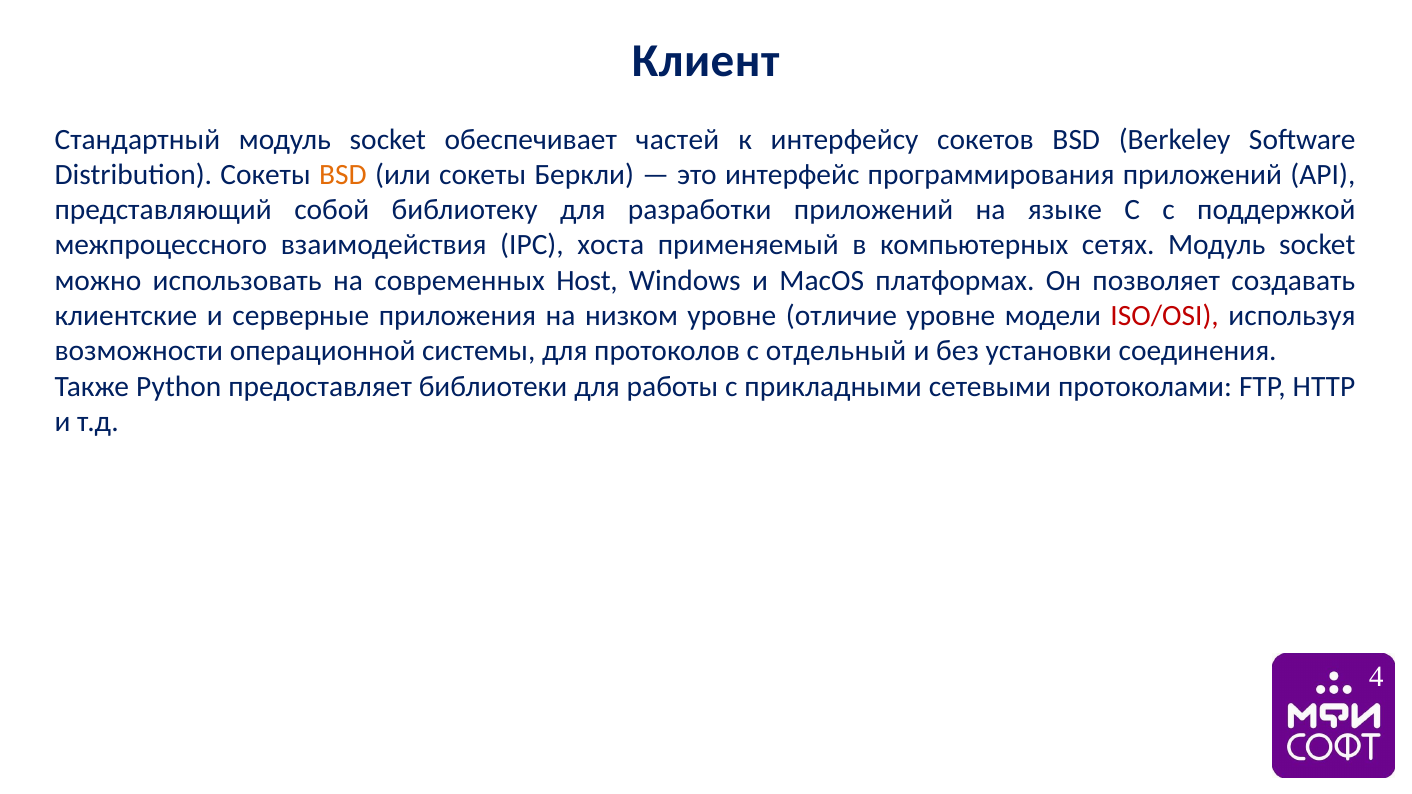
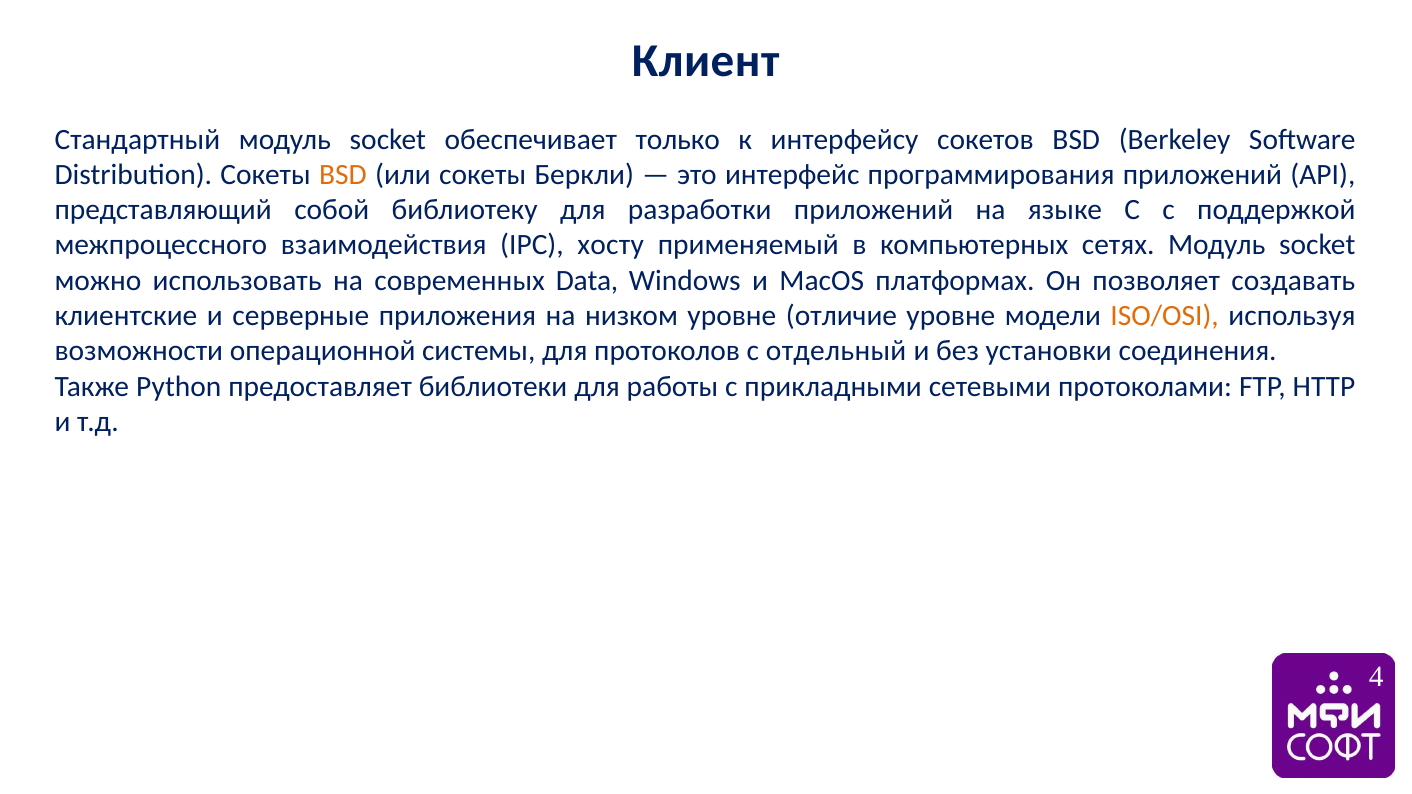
частей: частей -> только (678, 139)
хоста: хоста -> хосту (611, 245)
Host: Host -> Data (587, 281)
ISO/OSI colour: red -> orange (1165, 316)
